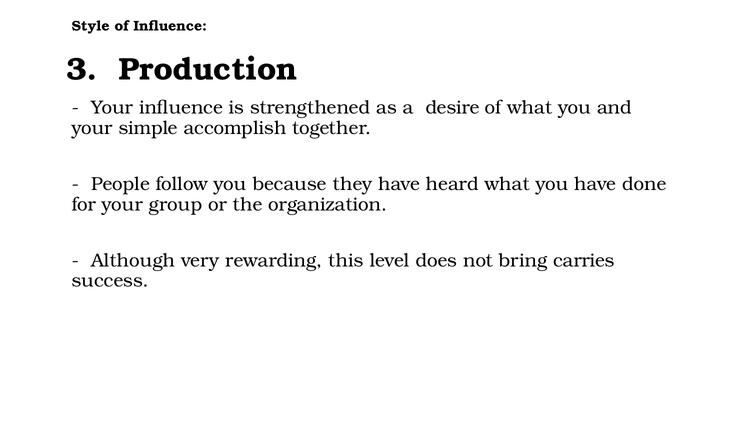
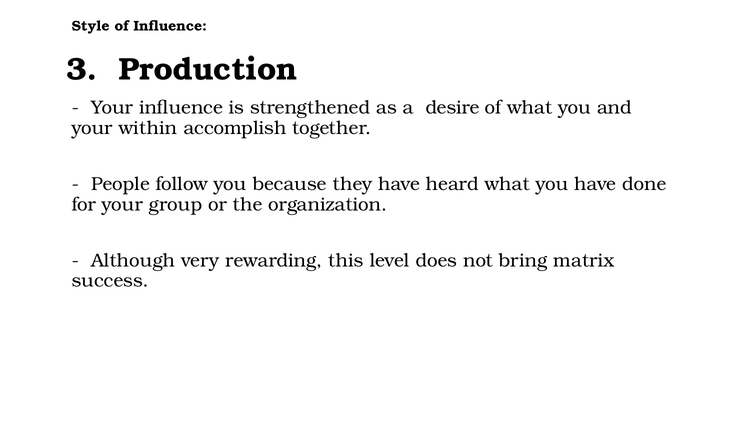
simple: simple -> within (148, 128)
carries: carries -> matrix (584, 260)
